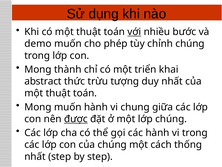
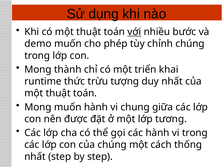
abstract: abstract -> runtime (43, 81)
được underline: present -> none (76, 119)
lớp chúng: chúng -> tương (171, 119)
